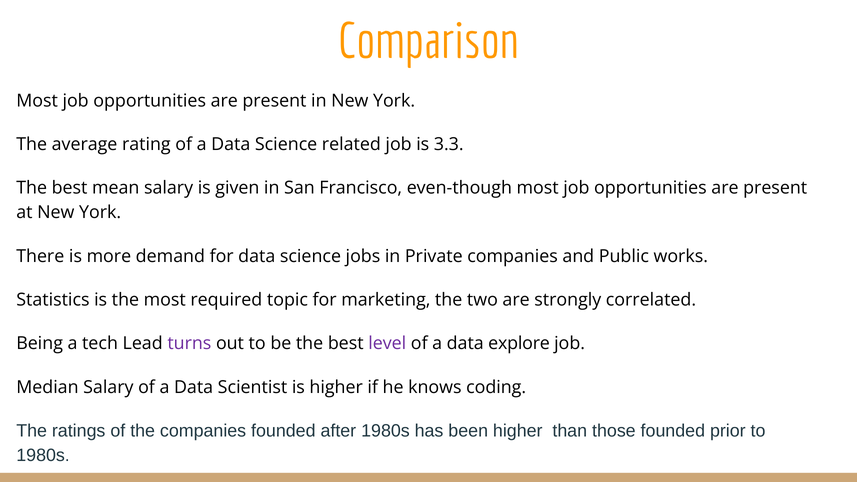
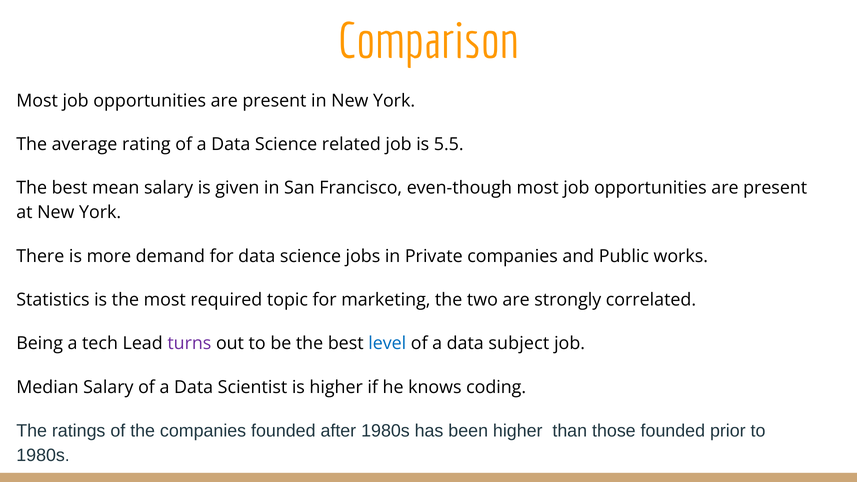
3.3: 3.3 -> 5.5 (449, 144)
level colour: purple -> blue (387, 344)
explore: explore -> subject (519, 344)
